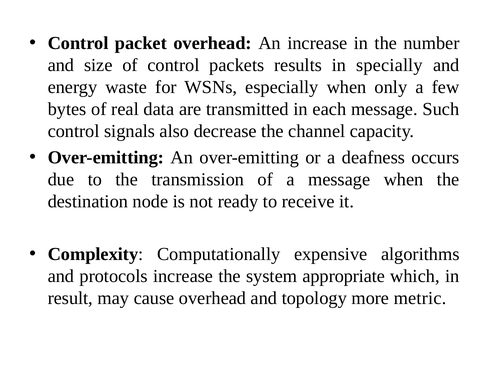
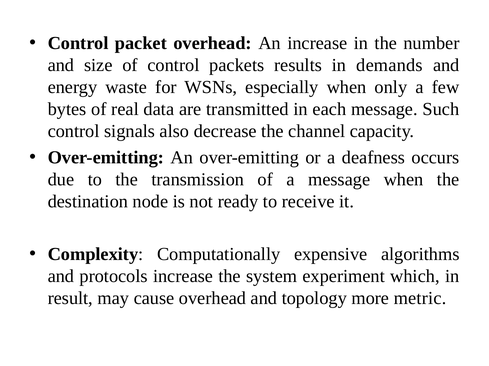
specially: specially -> demands (389, 65)
appropriate: appropriate -> experiment (344, 277)
